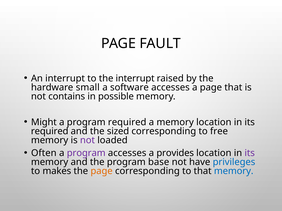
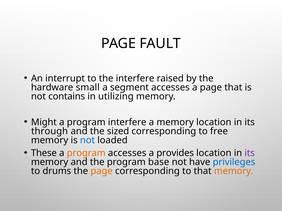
the interrupt: interrupt -> interfere (135, 79)
software: software -> segment (129, 88)
possible: possible -> utilizing (116, 97)
program required: required -> interfere (127, 122)
required: required -> through (50, 131)
not colour: purple -> blue (87, 141)
Often: Often -> These (44, 153)
program colour: purple -> orange (86, 153)
makes: makes -> drums (57, 172)
memory colour: blue -> orange (234, 172)
